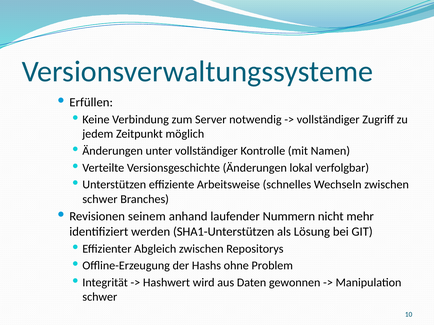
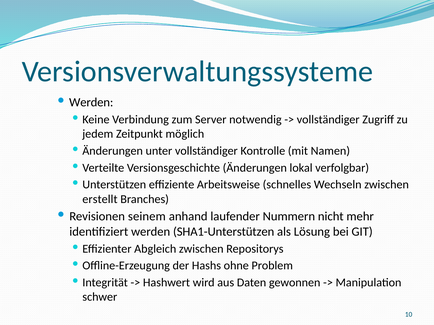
Erfüllen: Erfüllen -> Werden (91, 102)
schwer: schwer -> erstellt (100, 199)
